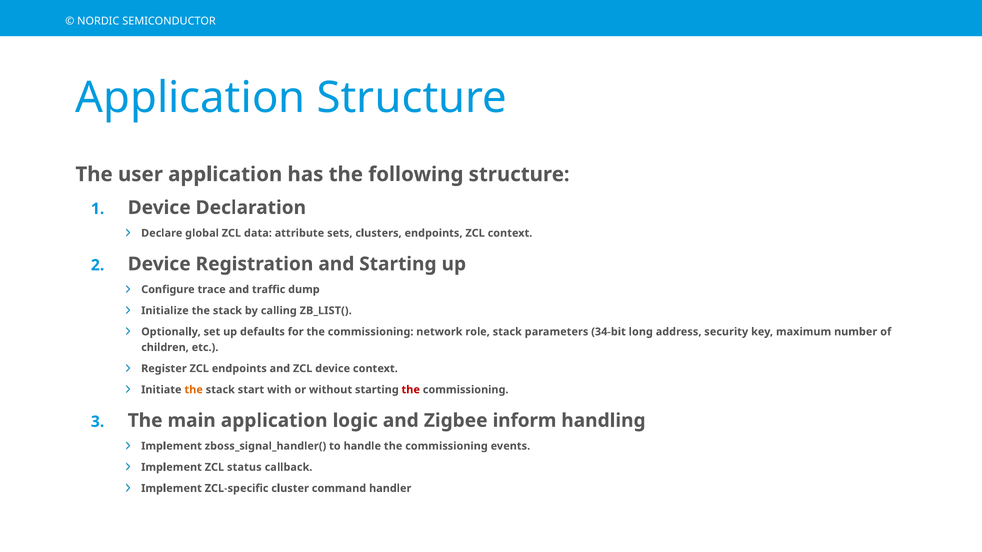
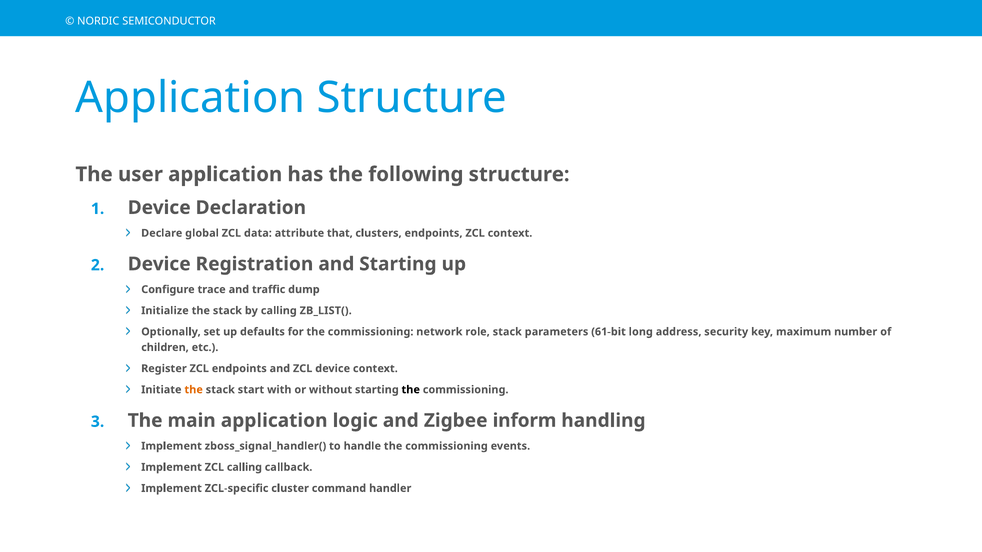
sets: sets -> that (340, 233)
34-bit: 34-bit -> 61-bit (608, 332)
the colour: red -> black (411, 390)
ZCL status: status -> calling (244, 467)
